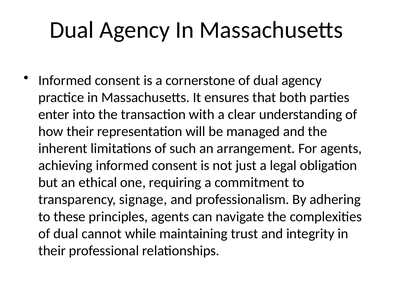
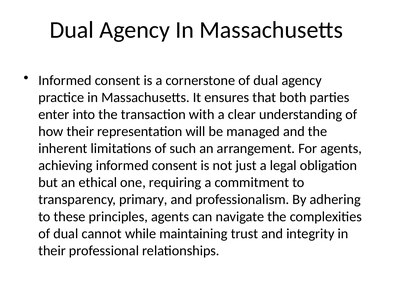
signage: signage -> primary (143, 199)
